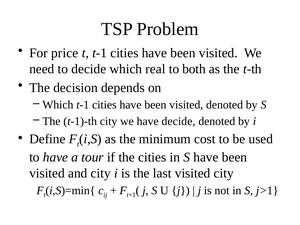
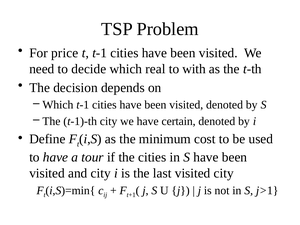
both: both -> with (194, 69)
have decide: decide -> certain (179, 121)
